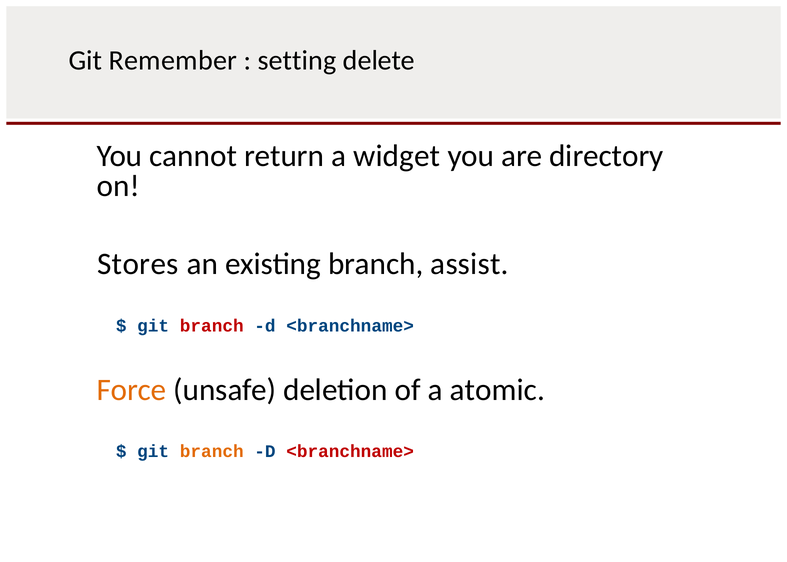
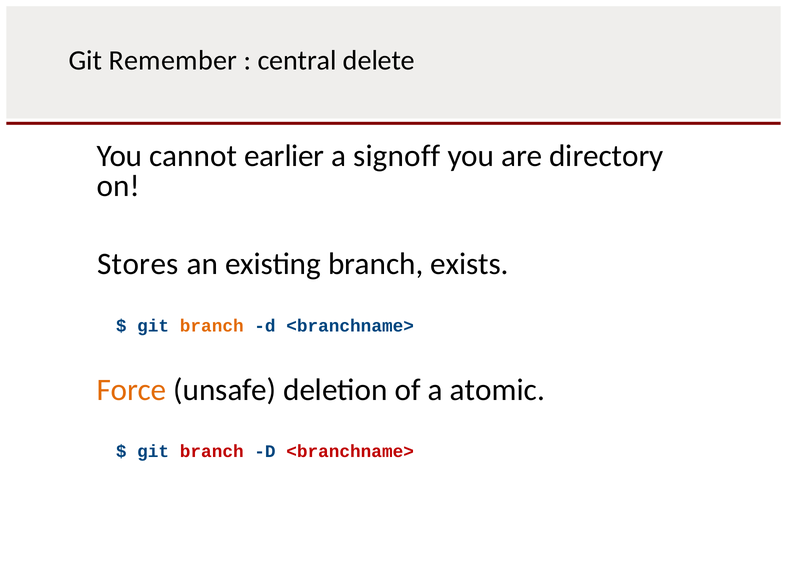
setting: setting -> central (297, 61)
return: return -> earlier (284, 156)
widget: widget -> signoff (397, 156)
assist: assist -> exists (470, 264)
branch colour: red -> orange (212, 326)
branch colour: orange -> red (212, 451)
